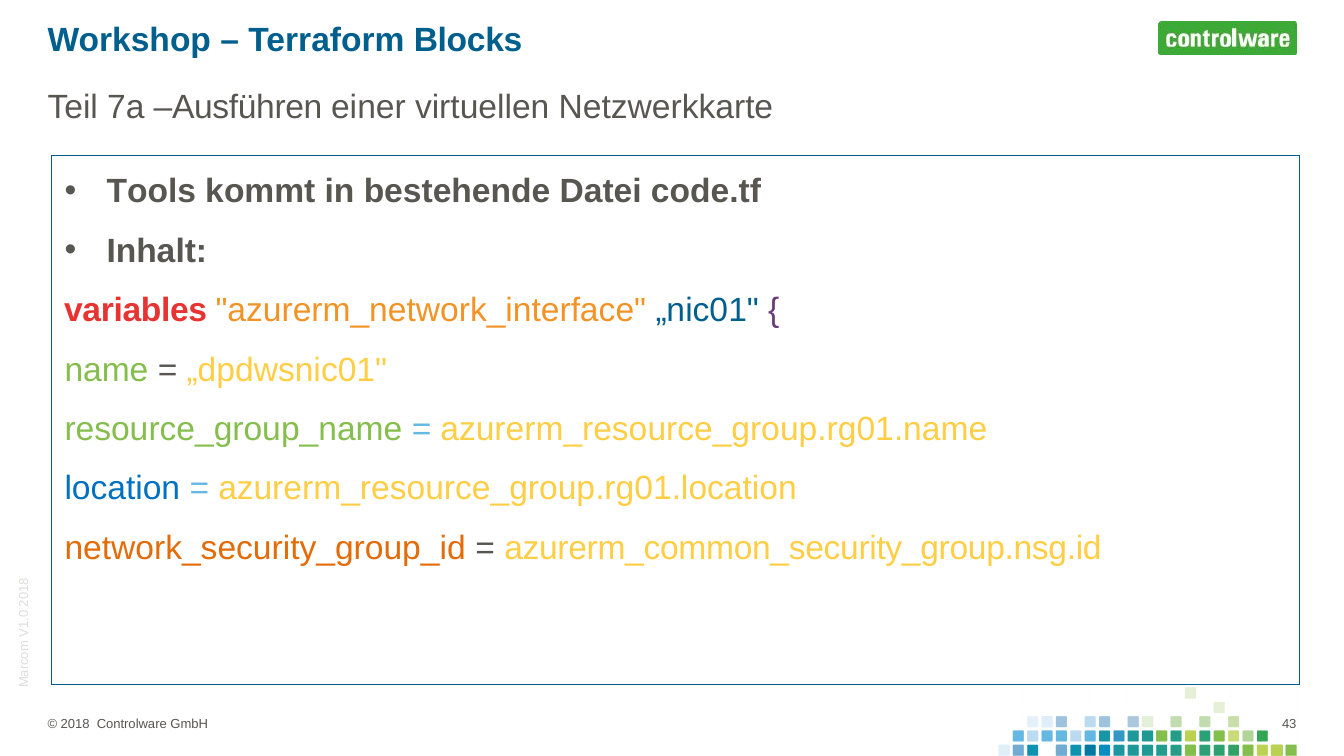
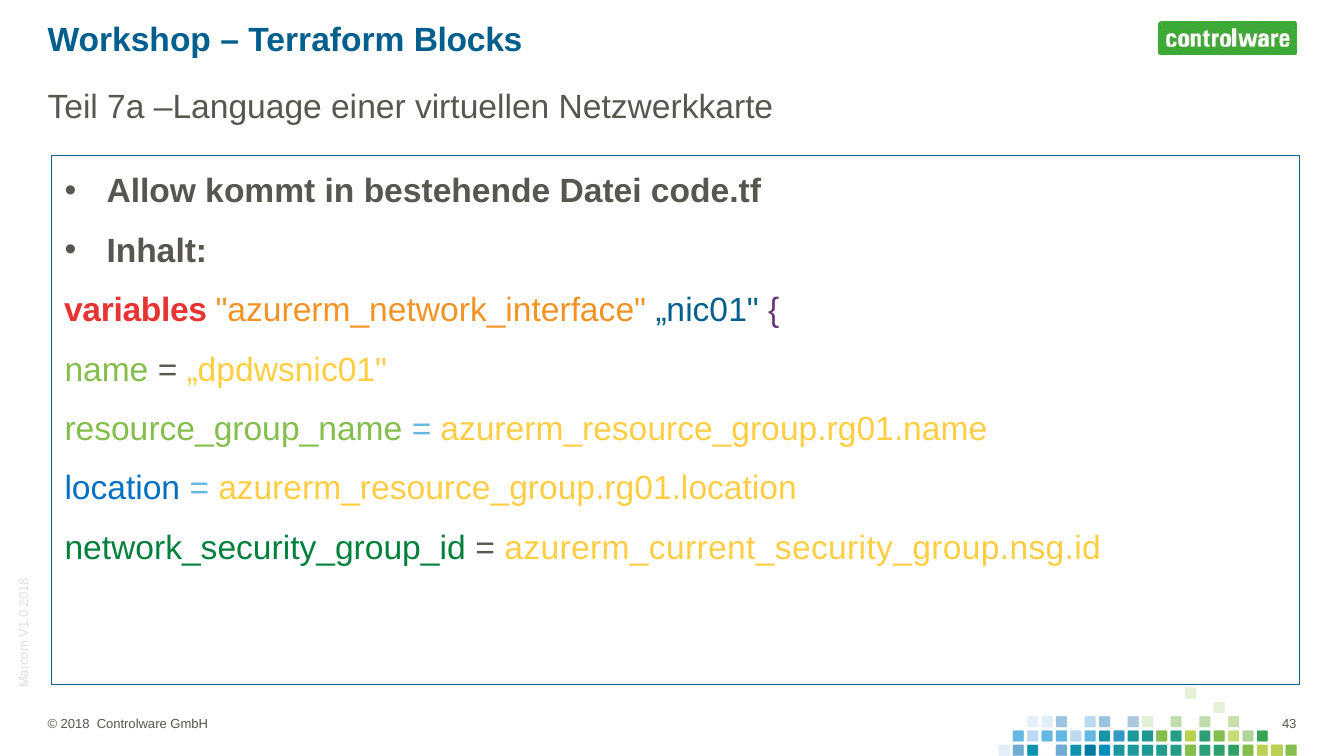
Ausführen: Ausführen -> Language (238, 107)
Tools: Tools -> Allow (151, 192)
network_security_group_id colour: orange -> green (265, 548)
azurerm_common_security_group.nsg.id: azurerm_common_security_group.nsg.id -> azurerm_current_security_group.nsg.id (803, 548)
